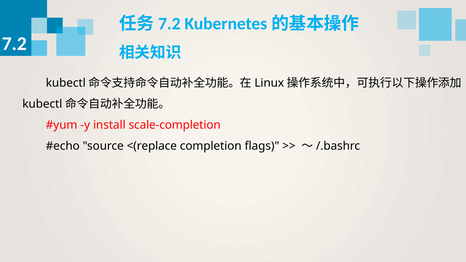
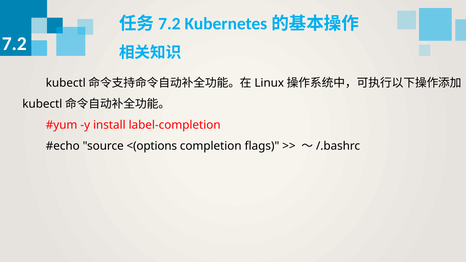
scale-completion: scale-completion -> label-completion (175, 125)
<(replace: <(replace -> <(options (152, 146)
